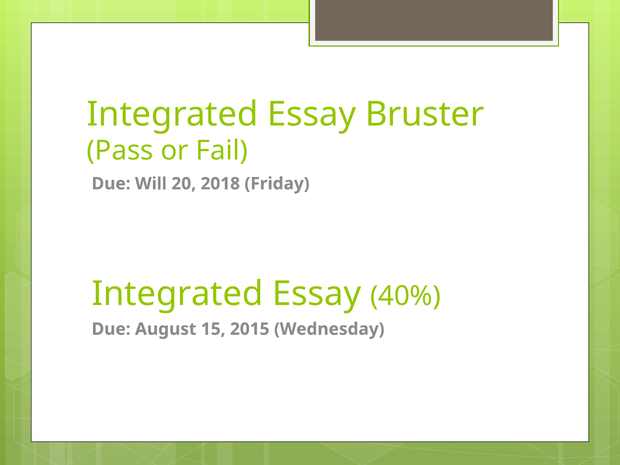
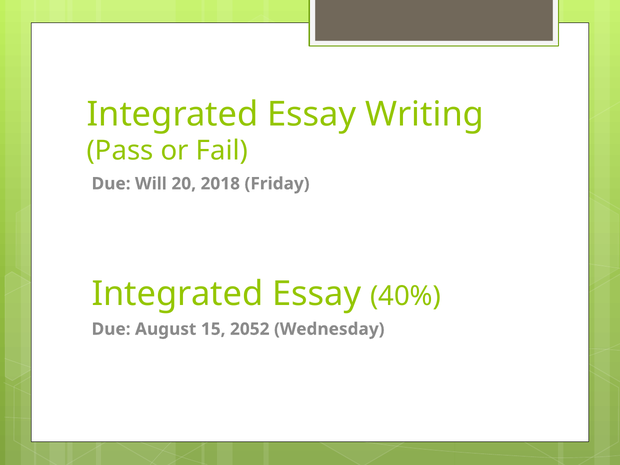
Bruster: Bruster -> Writing (425, 114)
2015: 2015 -> 2052 (250, 329)
